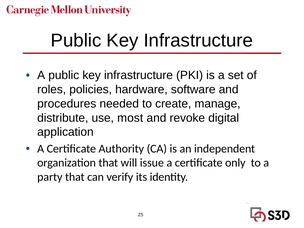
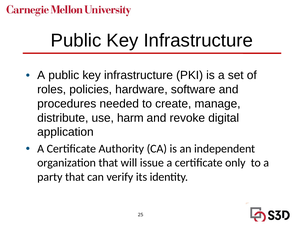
most: most -> harm (130, 118)
